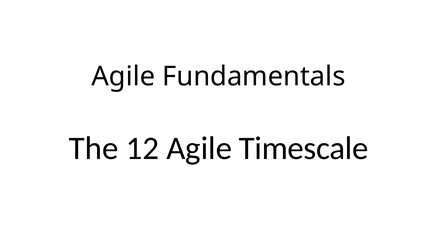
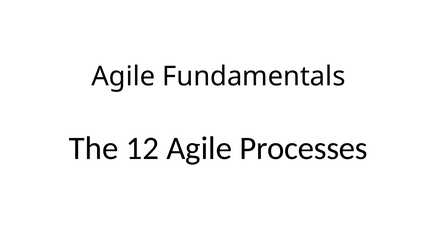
Timescale: Timescale -> Processes (304, 148)
